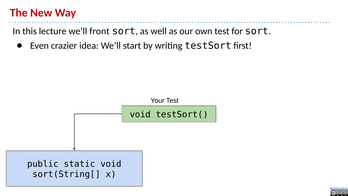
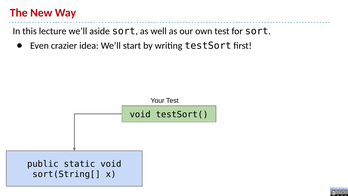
front: front -> aside (100, 31)
